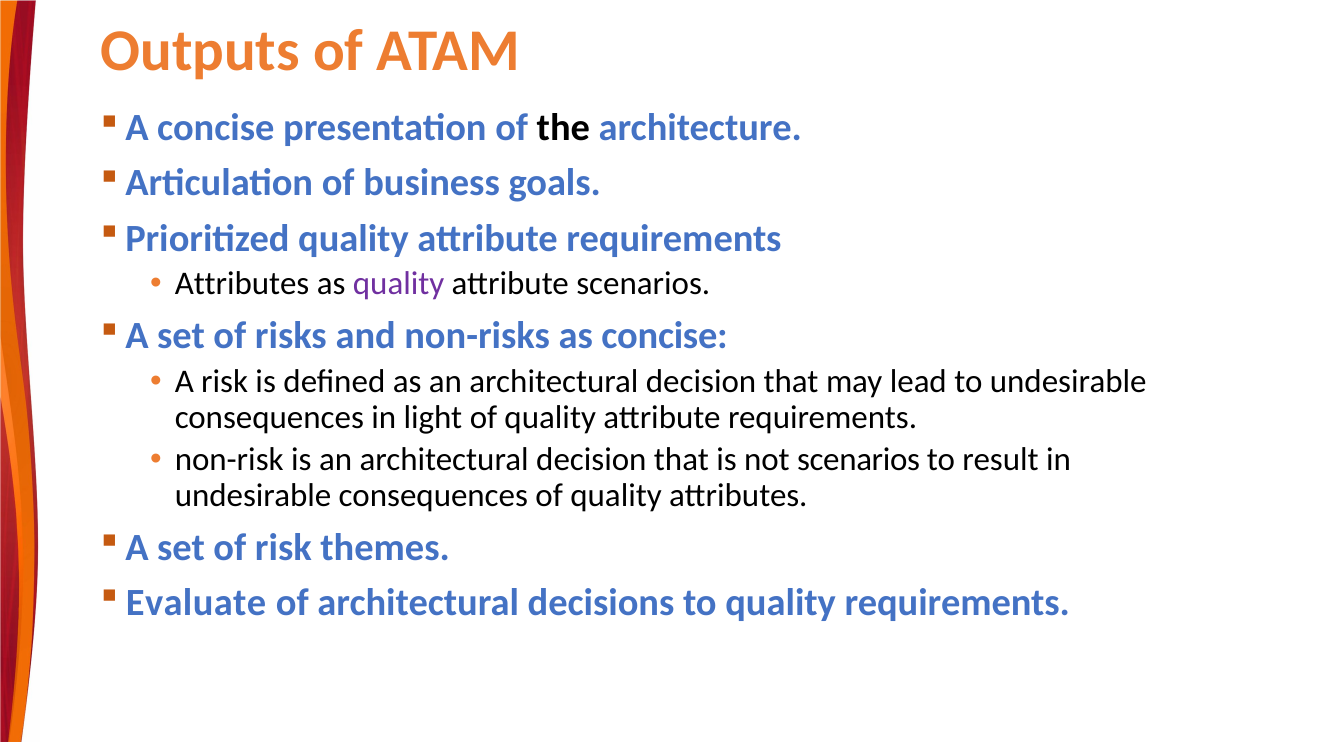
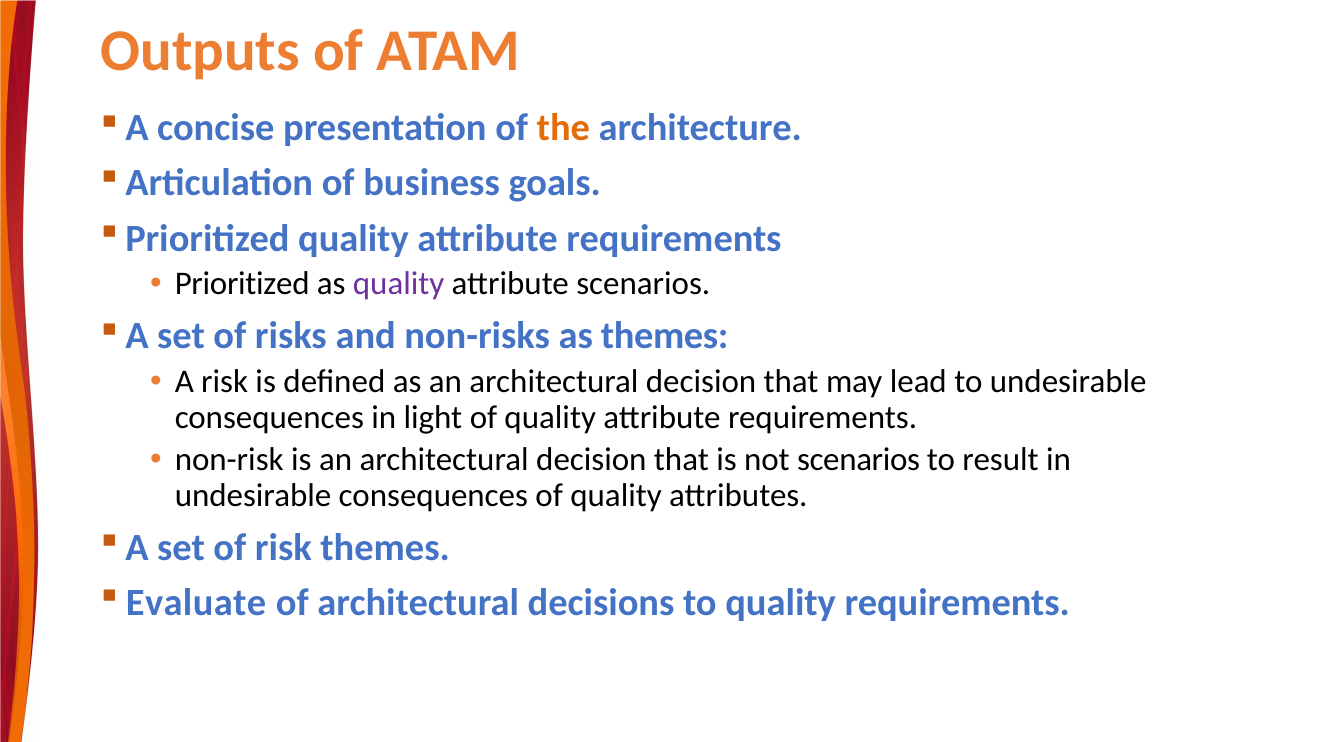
the colour: black -> orange (563, 128)
Attributes: Attributes -> Prioritized (242, 284)
as concise: concise -> themes (665, 336)
